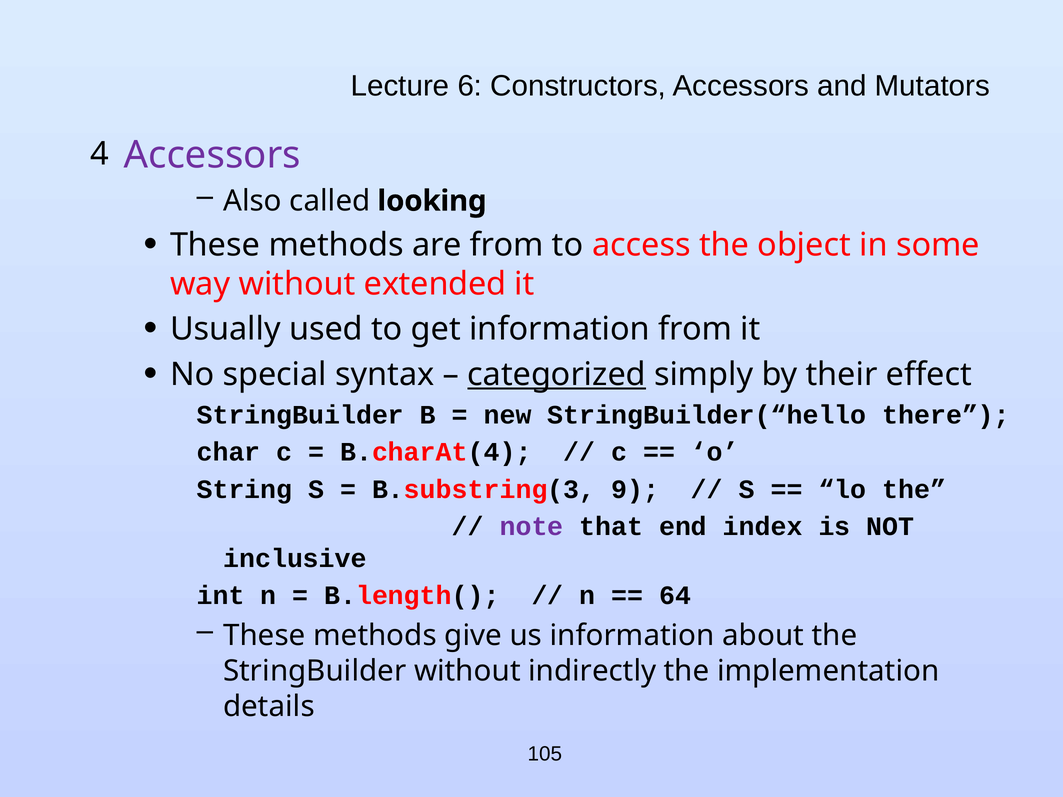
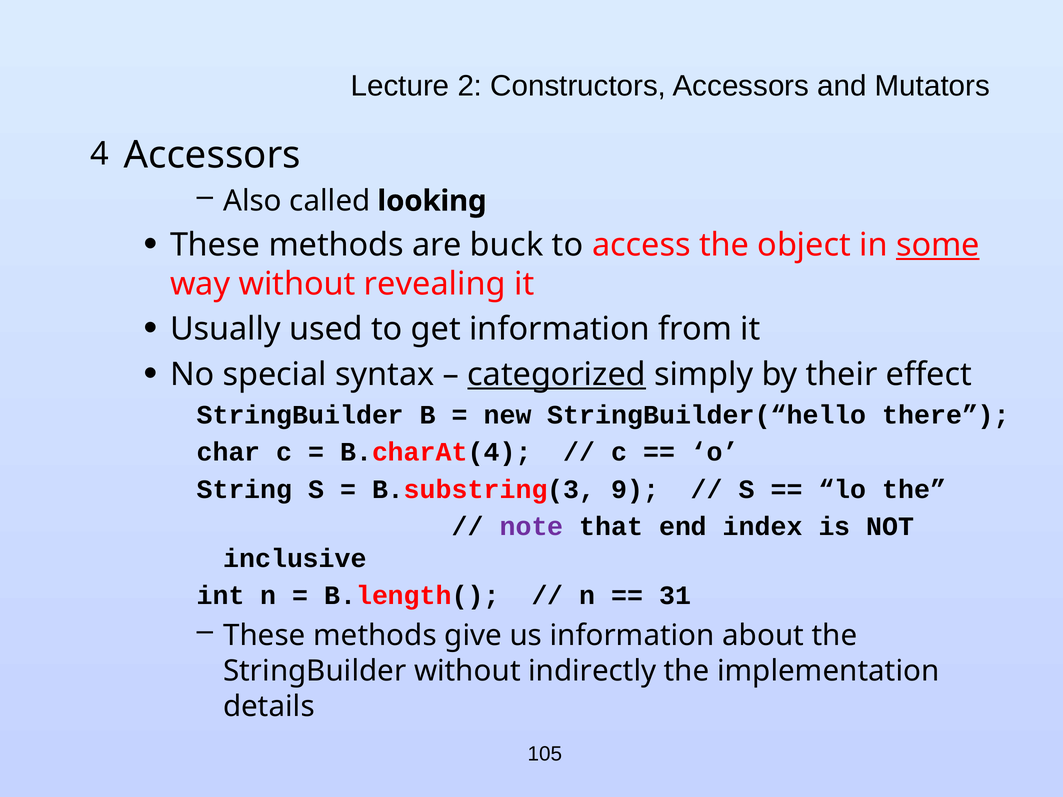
6: 6 -> 2 (470, 86)
Accessors colour: purple -> black (212, 155)
are from: from -> buck (507, 245)
some underline: none -> present (938, 245)
extended: extended -> revealing (435, 284)
64: 64 -> 31 (675, 596)
